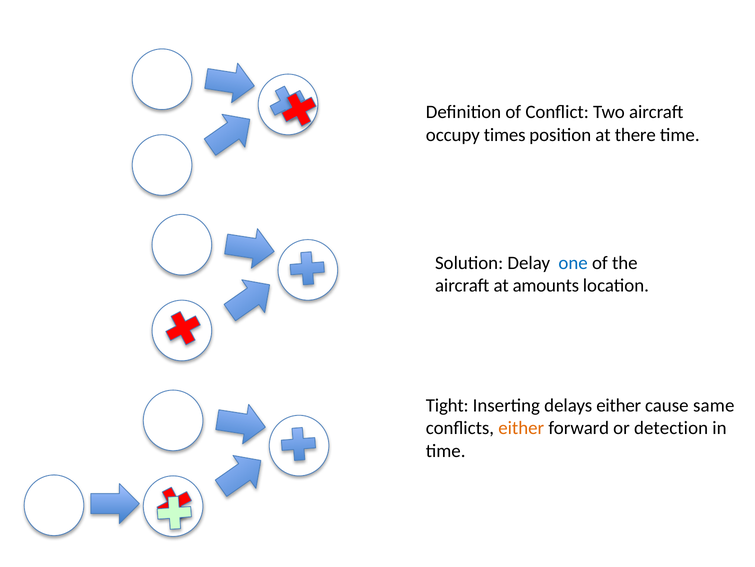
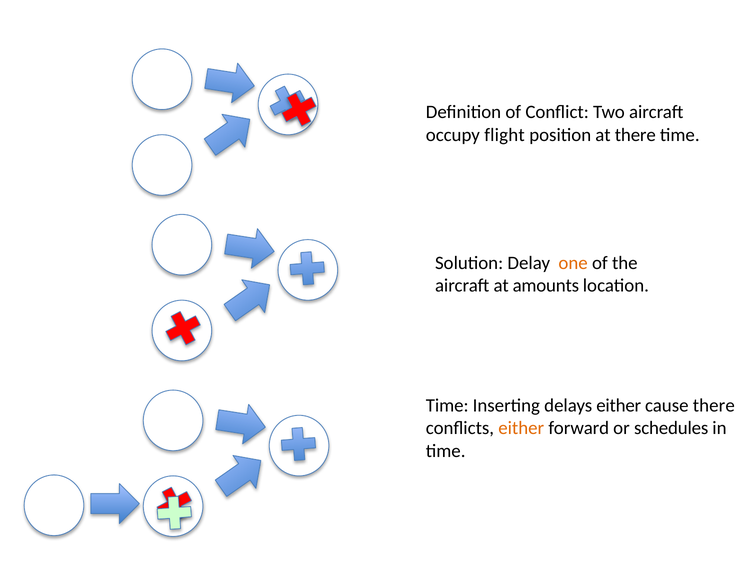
times: times -> flight (504, 135)
one colour: blue -> orange (573, 263)
Tight: Tight -> Time (447, 405)
cause same: same -> there (714, 405)
detection: detection -> schedules (671, 428)
